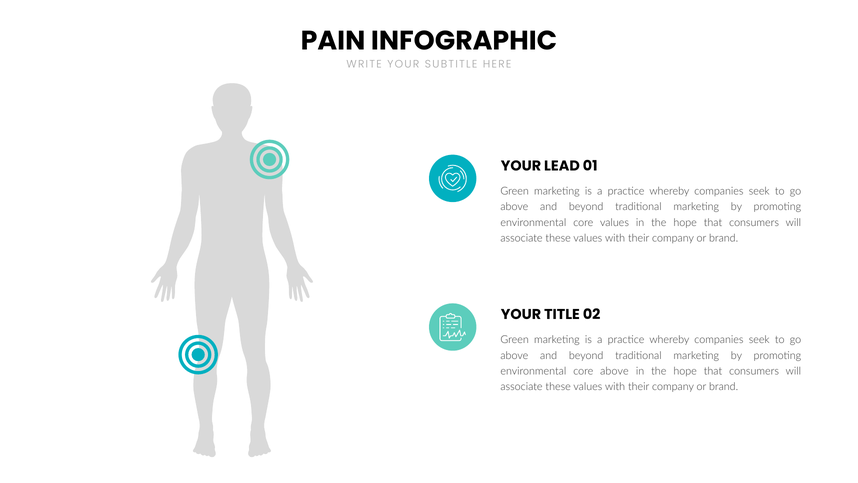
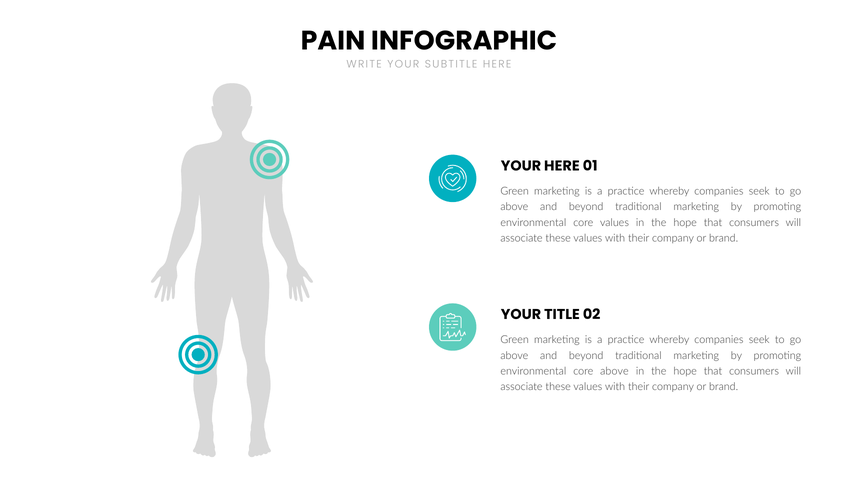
YOUR LEAD: LEAD -> HERE (562, 166)
